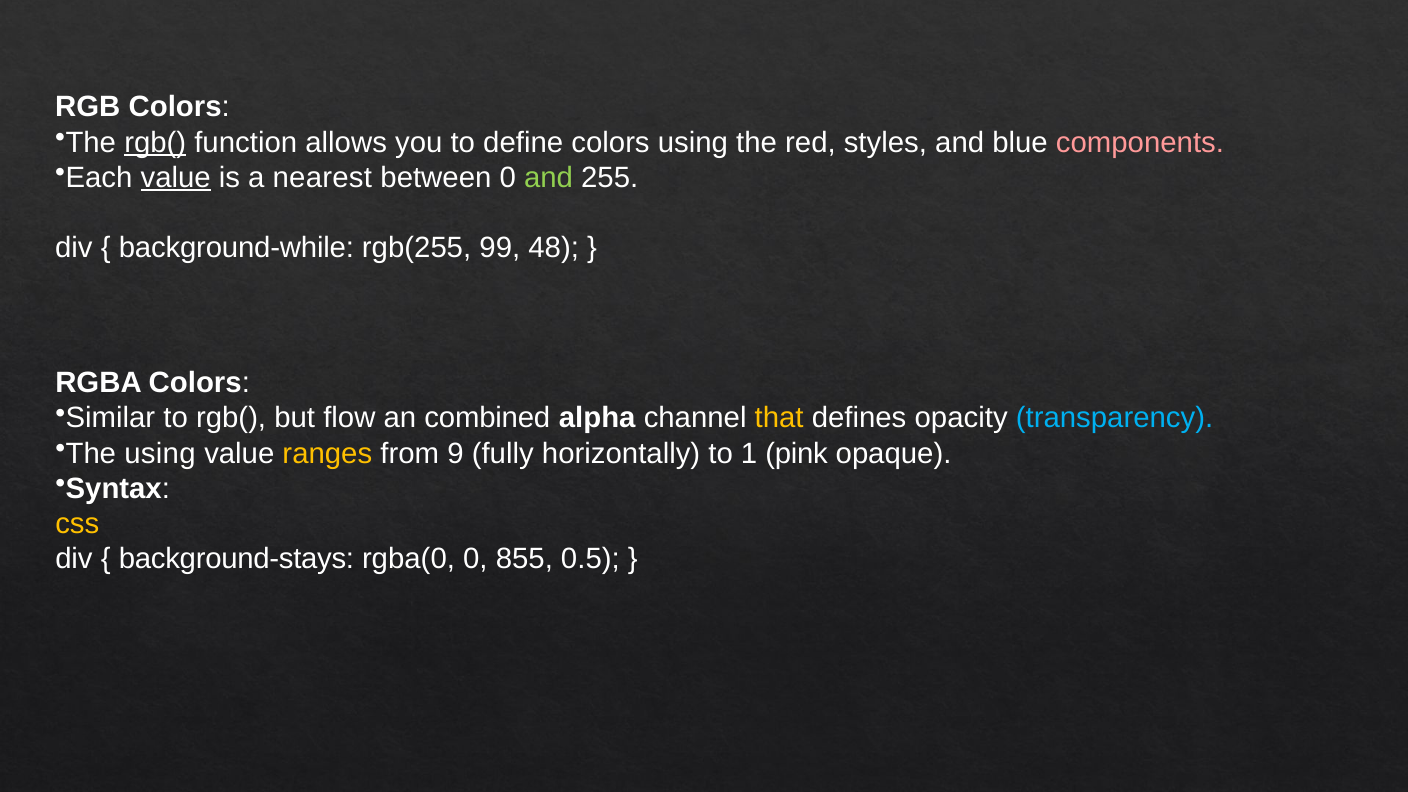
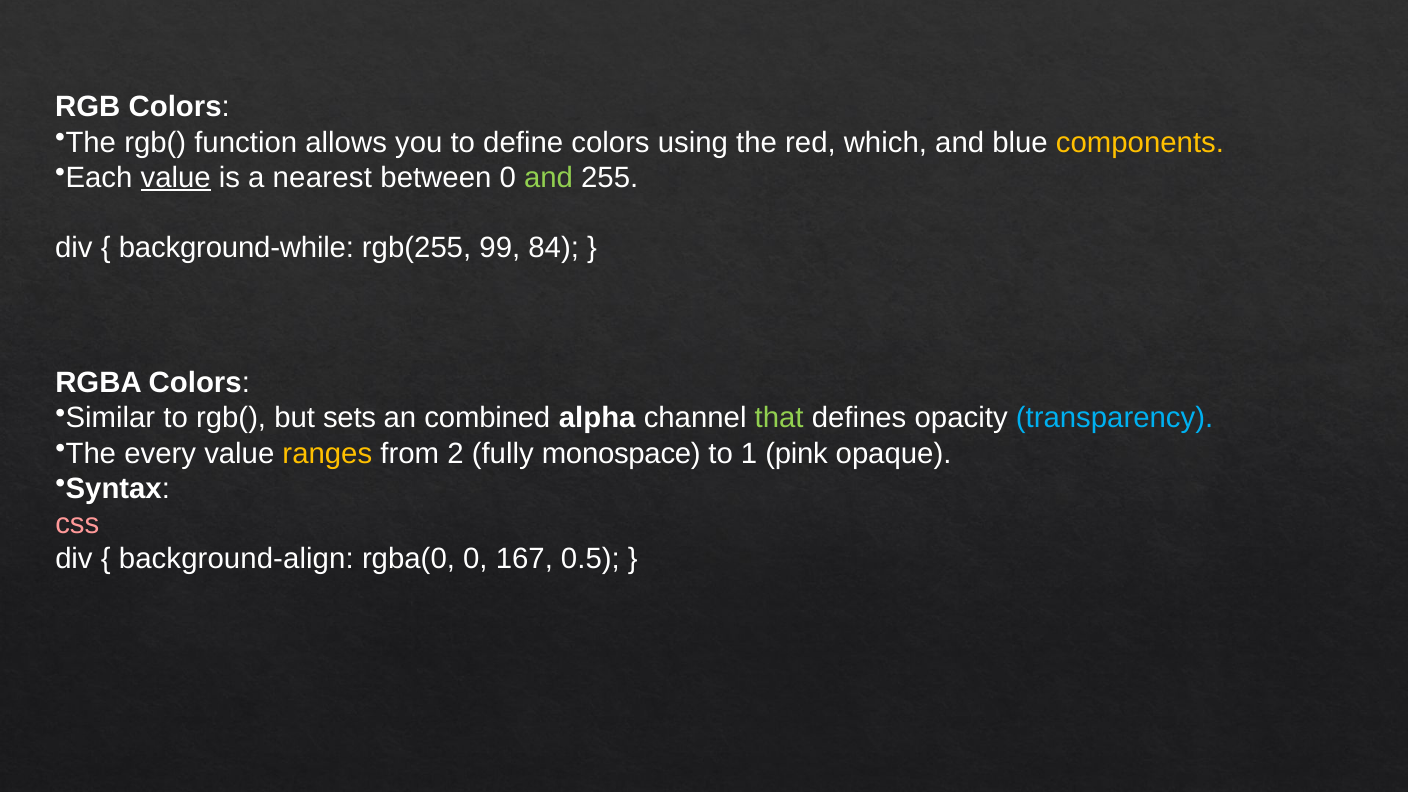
rgb( underline: present -> none (155, 143)
styles: styles -> which (885, 143)
components colour: pink -> yellow (1140, 143)
48: 48 -> 84 (554, 248)
flow: flow -> sets (350, 418)
that colour: yellow -> light green (779, 418)
The using: using -> every (160, 453)
9: 9 -> 2 (456, 453)
horizontally: horizontally -> monospace (621, 453)
css colour: yellow -> pink (77, 524)
background-stays: background-stays -> background-align (236, 559)
855: 855 -> 167 (524, 559)
